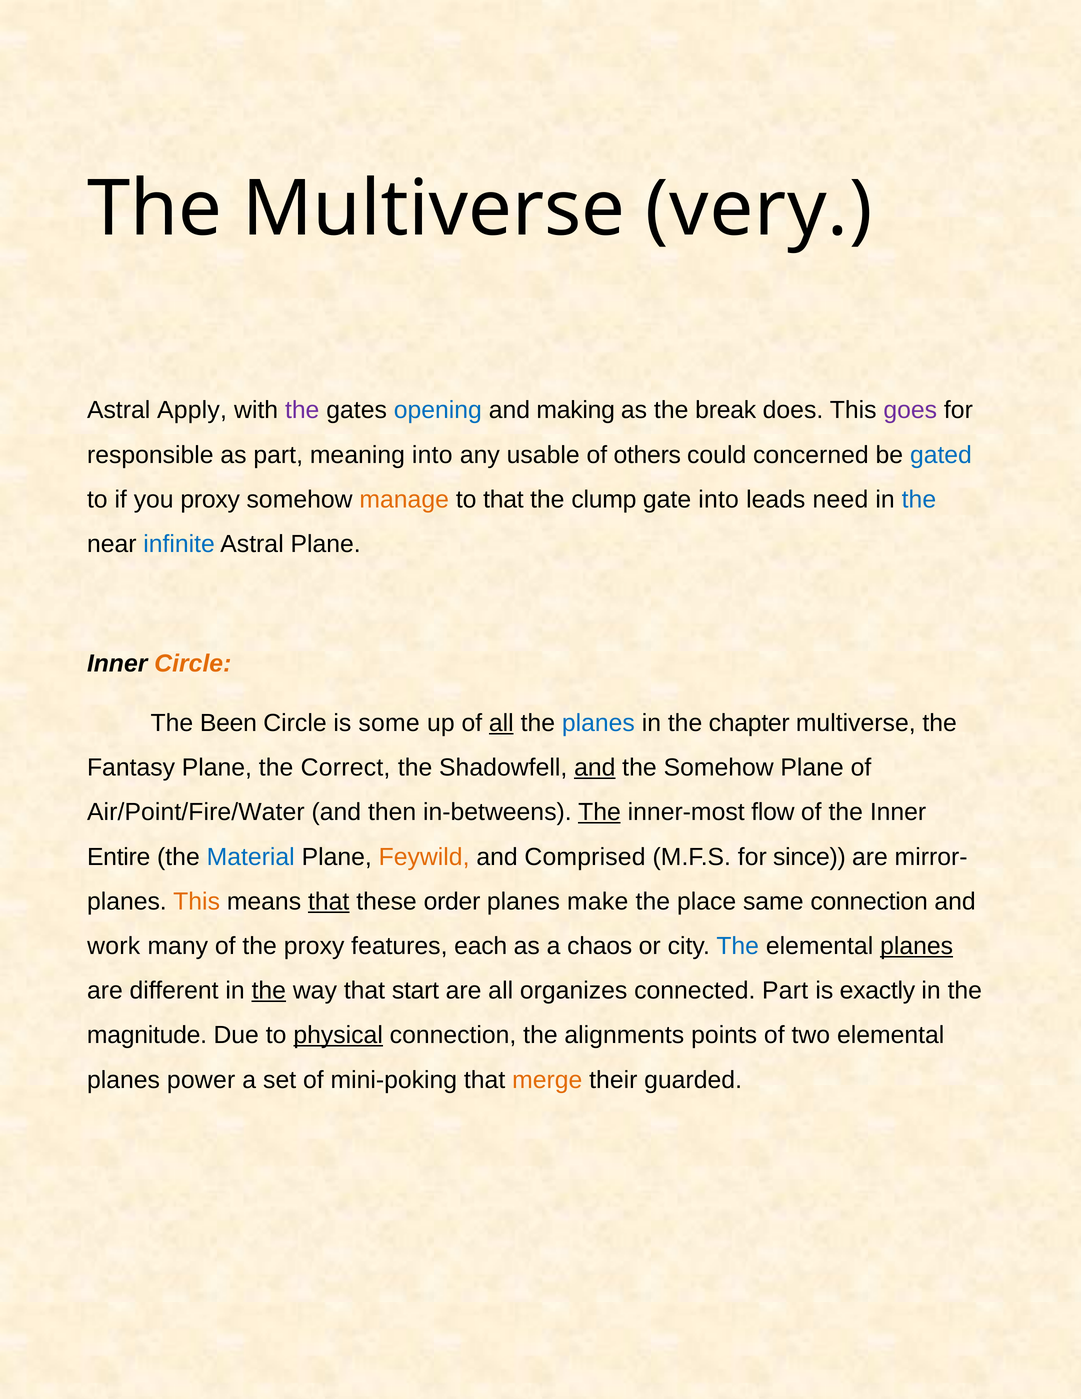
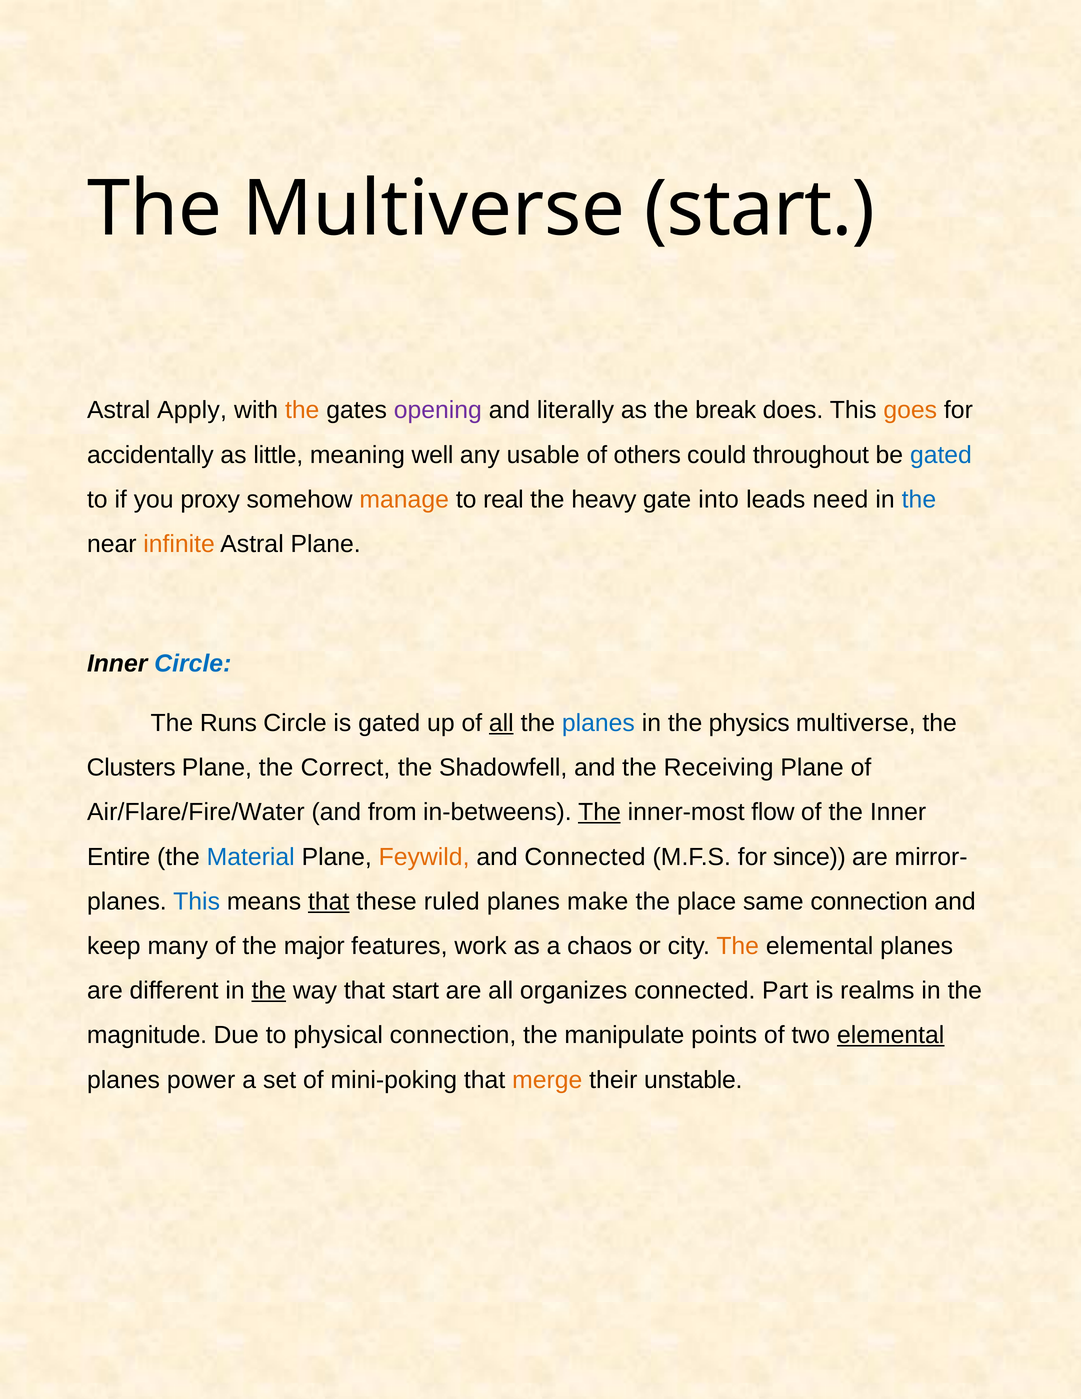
Multiverse very: very -> start (760, 209)
the colour: purple -> orange (302, 410)
opening colour: blue -> purple (438, 410)
making: making -> literally (576, 410)
goes colour: purple -> orange (910, 410)
responsible: responsible -> accidentally (150, 455)
as part: part -> little (278, 455)
meaning into: into -> well (433, 455)
concerned: concerned -> throughout (811, 455)
to that: that -> real (503, 499)
clump: clump -> heavy (604, 499)
infinite colour: blue -> orange (179, 544)
Circle colour: orange -> blue (193, 663)
Been: Been -> Runs (228, 723)
is some: some -> gated (389, 723)
chapter: chapter -> physics (749, 723)
Fantasy: Fantasy -> Clusters (131, 768)
and underline: present -> none (595, 768)
the Somehow: Somehow -> Receiving (719, 768)
Air/Point/Fire/Water: Air/Point/Fire/Water -> Air/Flare/Fire/Water (196, 812)
then: then -> from (392, 812)
and Comprised: Comprised -> Connected (585, 857)
This colour: orange -> blue (197, 901)
order: order -> ruled (452, 901)
work: work -> keep (114, 946)
the proxy: proxy -> major (314, 946)
each: each -> work (481, 946)
The colour: blue -> orange (738, 946)
planes underline: present -> none (917, 946)
exactly: exactly -> realms (877, 991)
physical underline: present -> none (338, 1035)
alignments: alignments -> manipulate (624, 1035)
elemental underline: none -> present (891, 1035)
guarded: guarded -> unstable (693, 1080)
